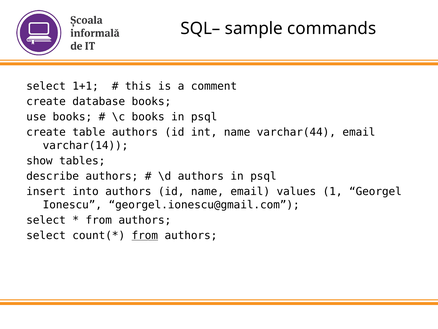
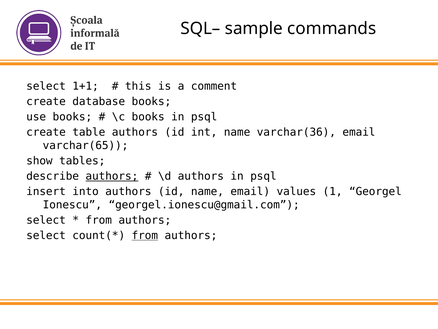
varchar(44: varchar(44 -> varchar(36 (296, 132)
varchar(14: varchar(14 -> varchar(65 (86, 145)
authors underline: none -> present (112, 176)
